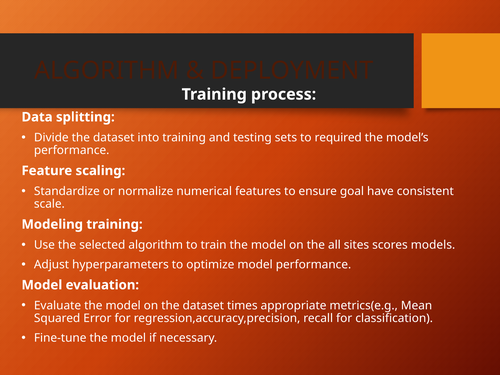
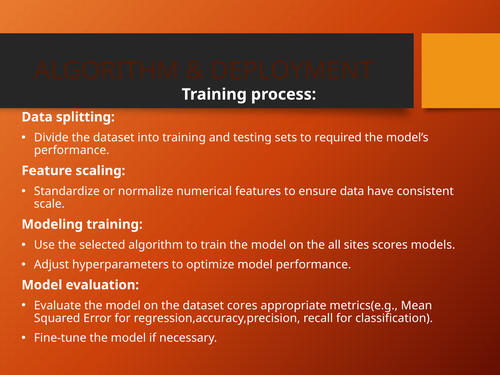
ensure goal: goal -> data (352, 191)
times: times -> cores (242, 305)
